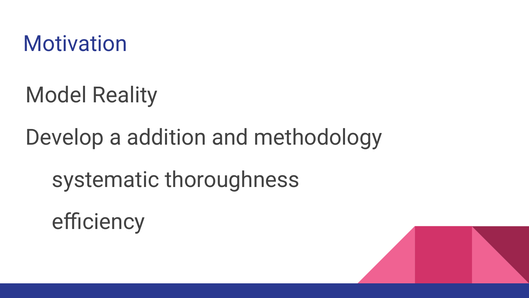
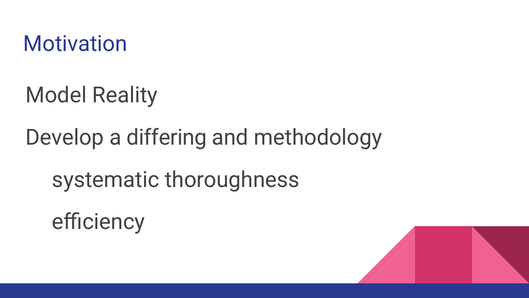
addition: addition -> differing (167, 137)
